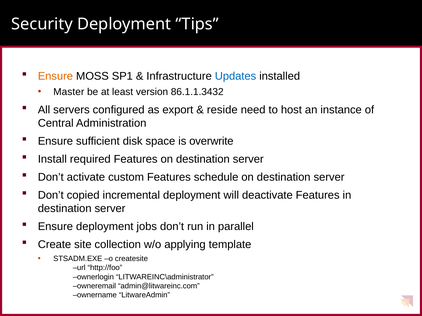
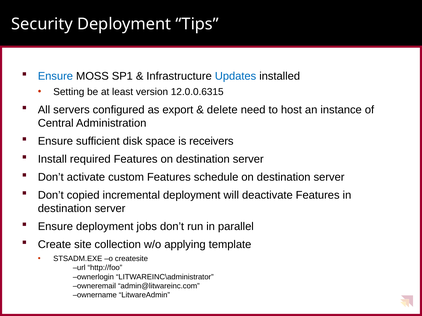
Ensure colour: orange -> blue (55, 76)
Master: Master -> Setting (69, 92)
86.1.1.3432: 86.1.1.3432 -> 12.0.0.6315 (197, 92)
reside: reside -> delete (222, 110)
overwrite: overwrite -> receivers (211, 141)
